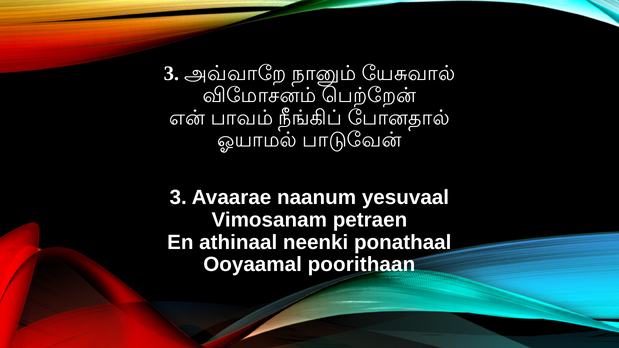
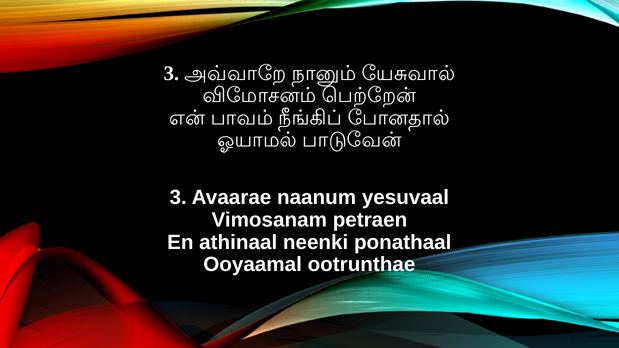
poorithaan: poorithaan -> ootrunthae (362, 265)
